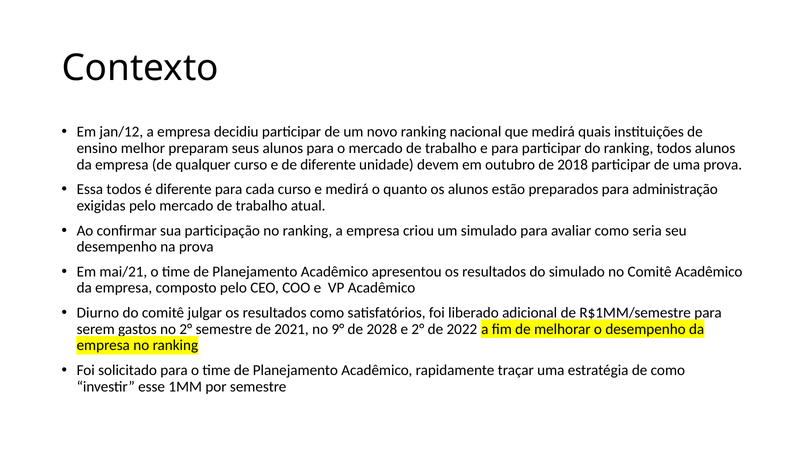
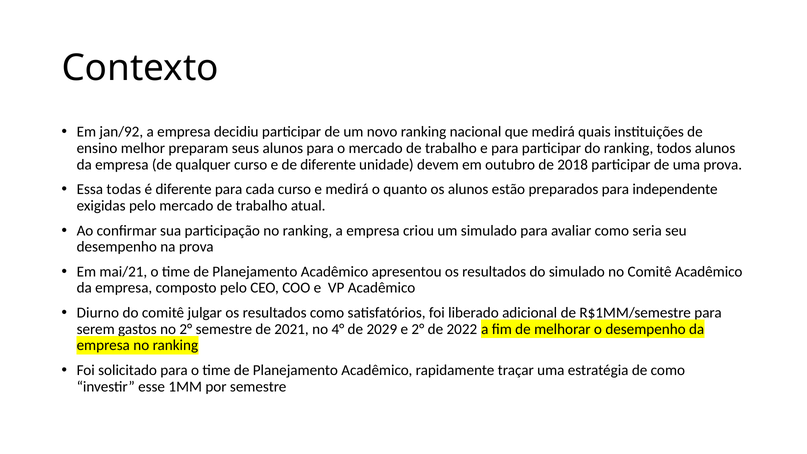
jan/12: jan/12 -> jan/92 (121, 132)
Essa todos: todos -> todas (124, 189)
administração: administração -> independente (675, 189)
9°: 9° -> 4° (338, 329)
2028: 2028 -> 2029 (382, 329)
